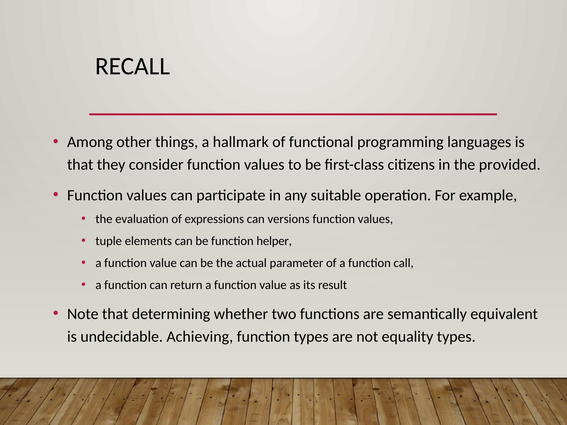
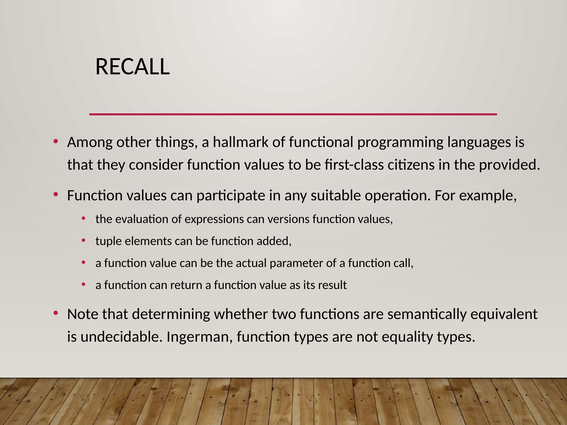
helper: helper -> added (274, 241)
Achieving: Achieving -> Ingerman (200, 337)
